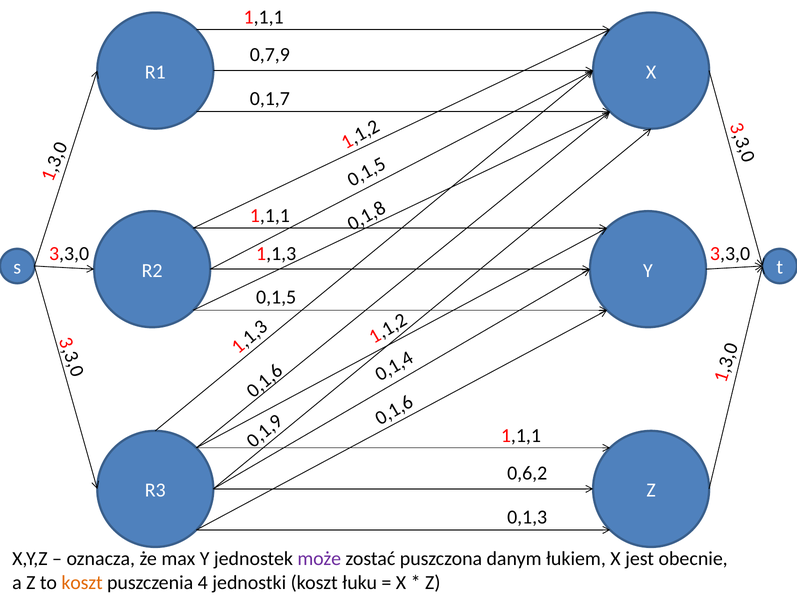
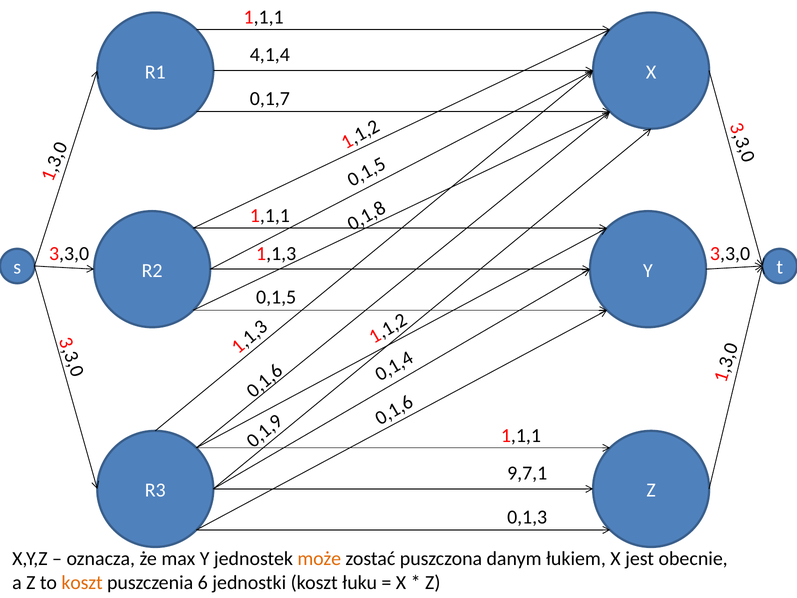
0,7,9: 0,7,9 -> 4,1,4 (270, 55)
0,6,2: 0,6,2 -> 9,7,1 (527, 473)
może colour: purple -> orange (319, 559)
puszczenia 4: 4 -> 6 (203, 583)
